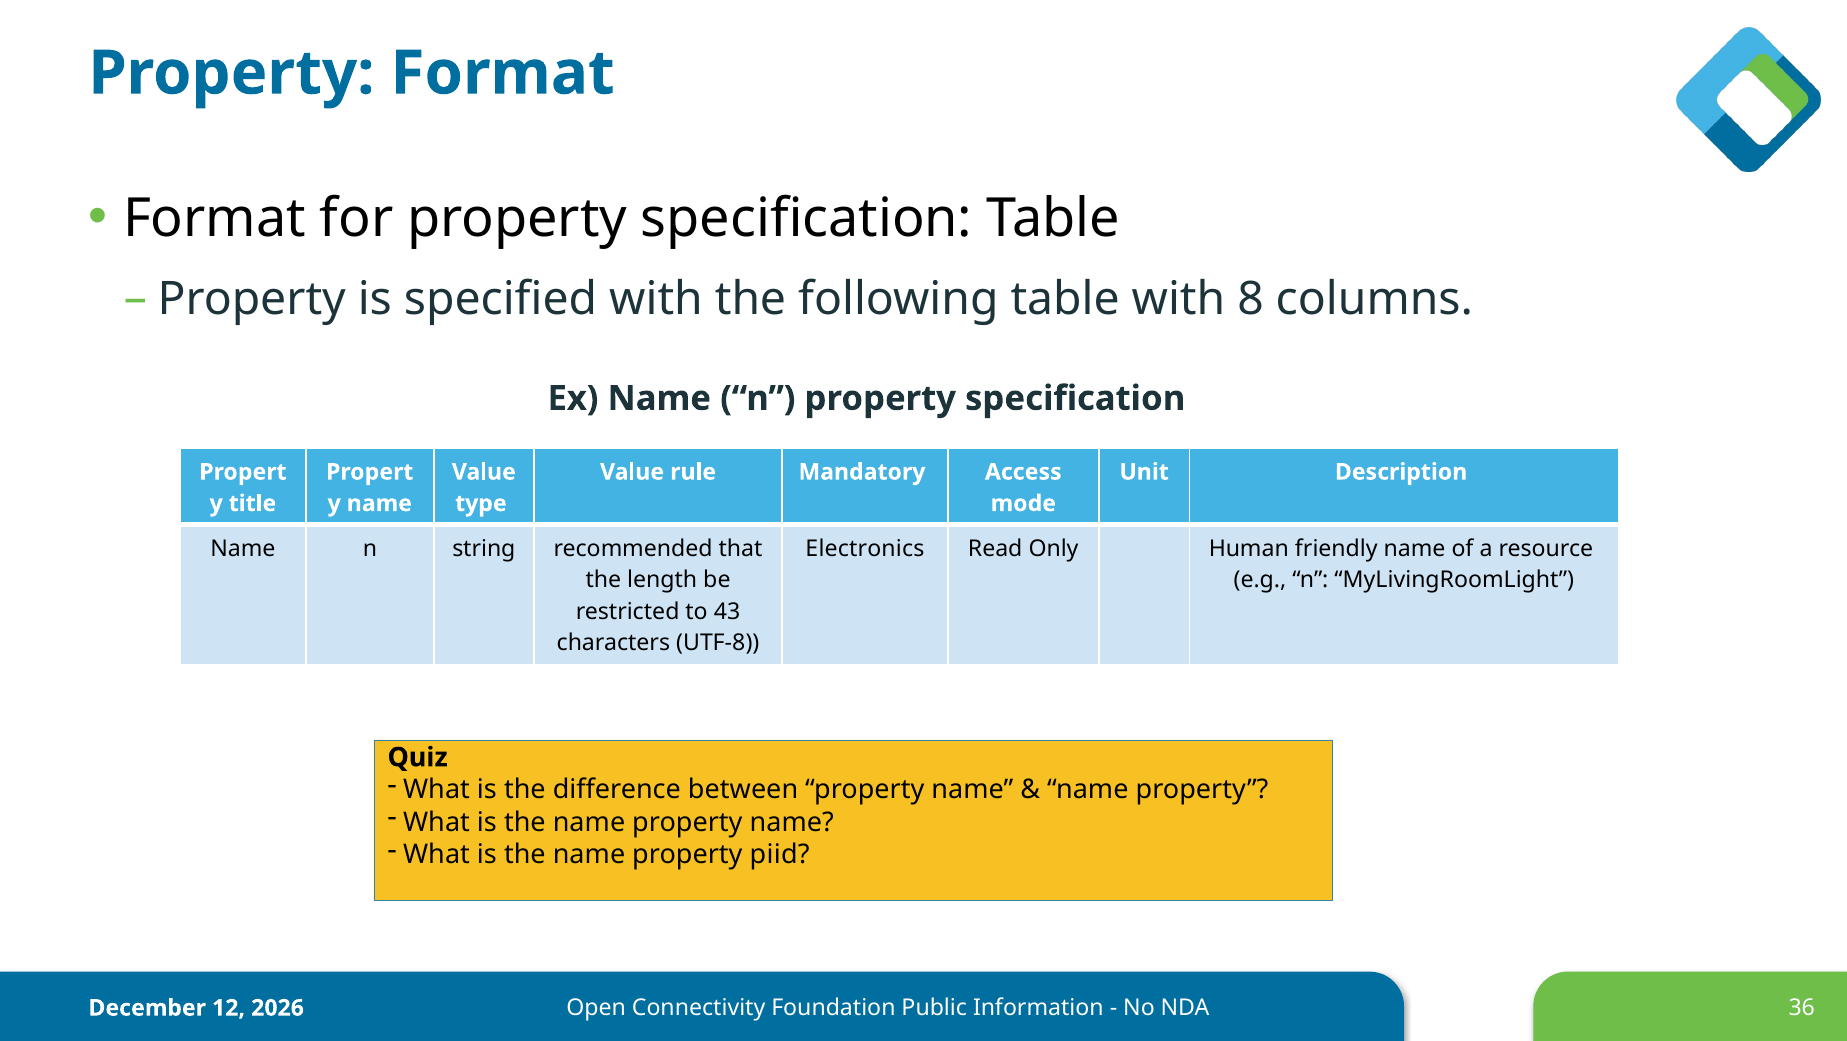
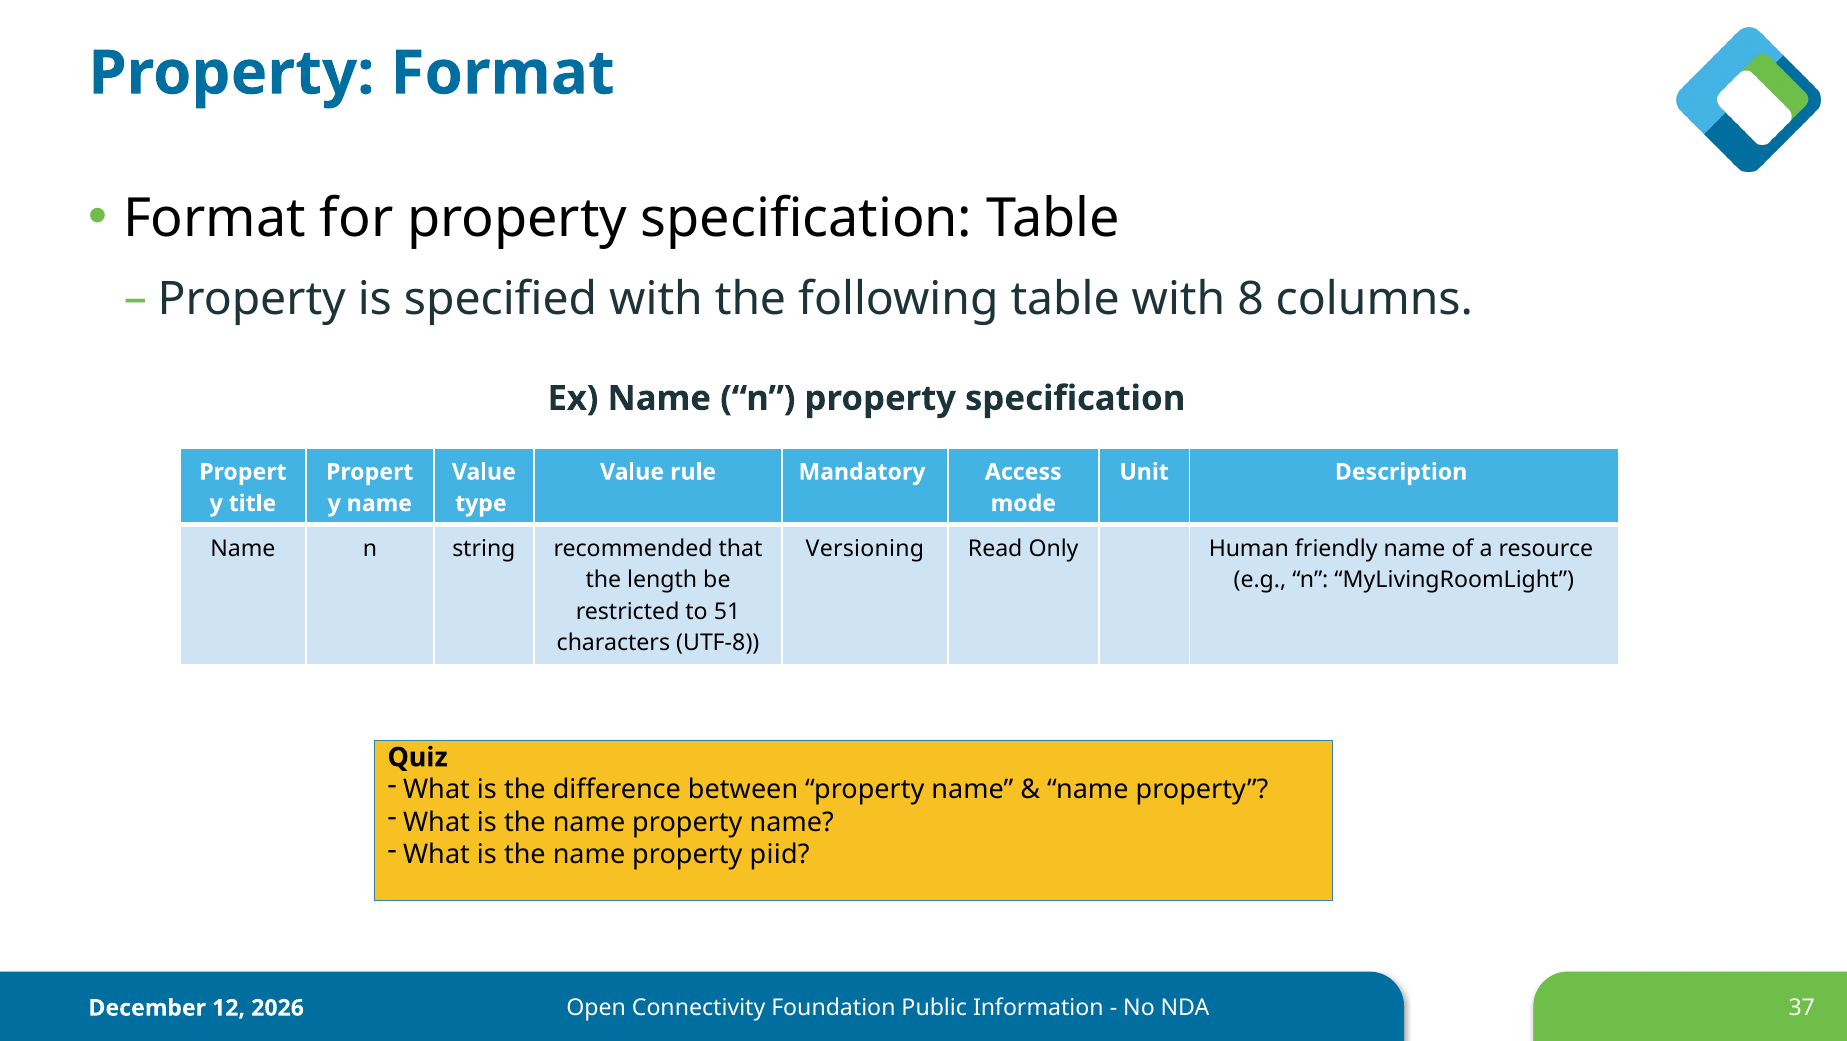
Electronics: Electronics -> Versioning (865, 549)
43: 43 -> 51 (727, 612)
36: 36 -> 37 (1802, 1009)
